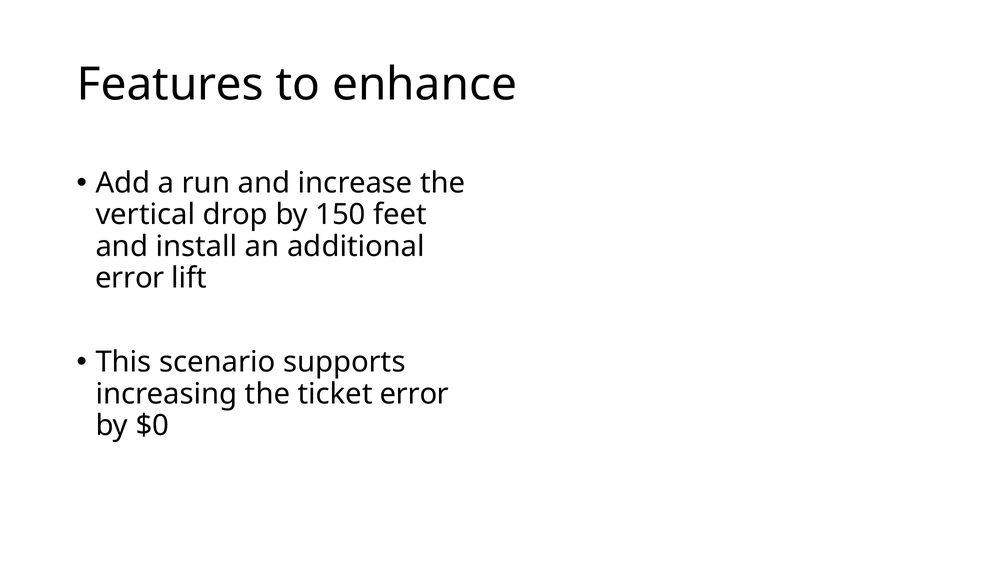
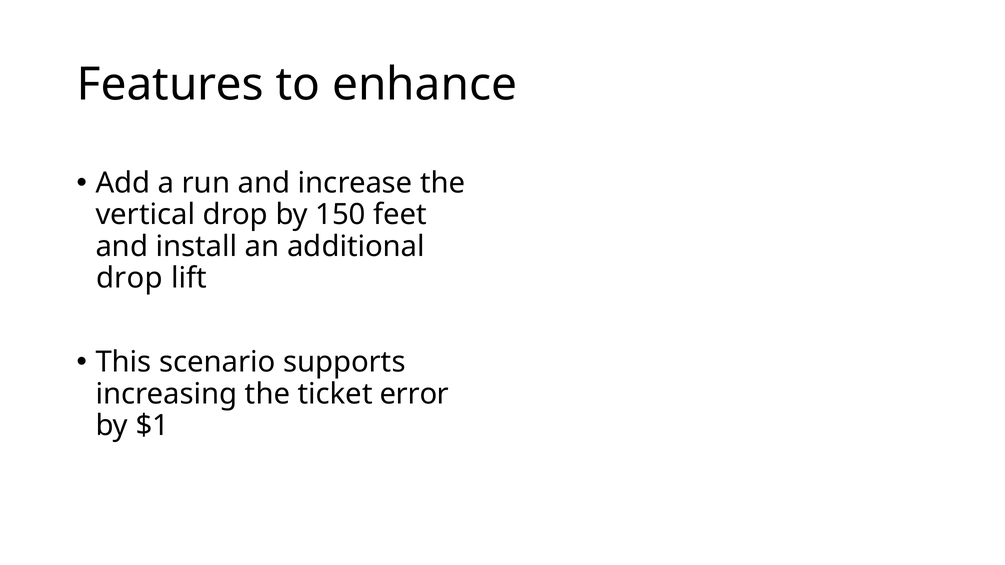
error: error -> drop (130, 278)
$0: $0 -> $1 (152, 426)
